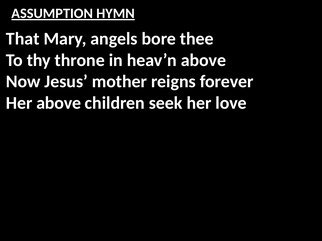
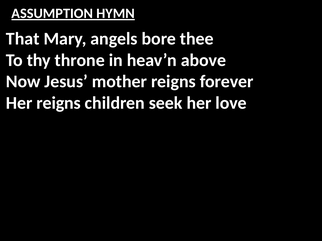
Her above: above -> reigns (59, 103)
